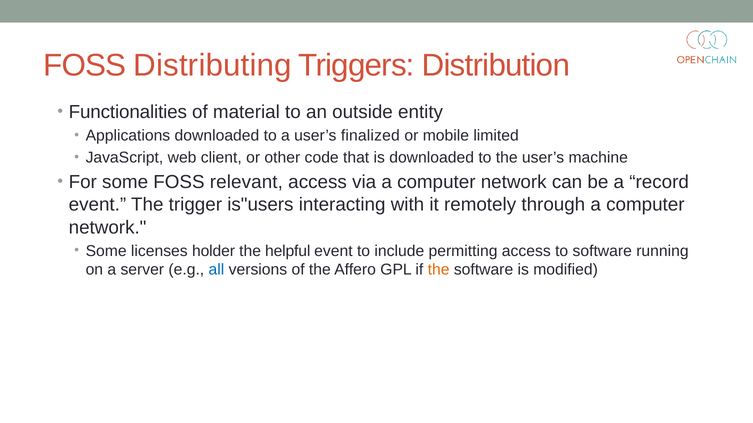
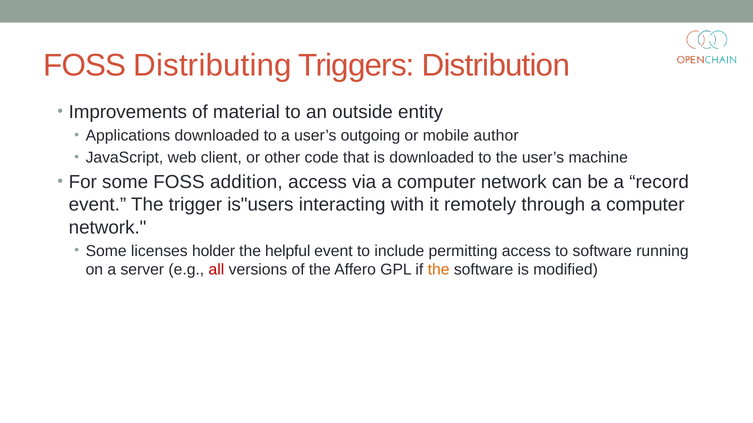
Functionalities: Functionalities -> Improvements (128, 112)
finalized: finalized -> outgoing (370, 136)
limited: limited -> author (496, 136)
relevant: relevant -> addition (246, 182)
all colour: blue -> red (216, 270)
